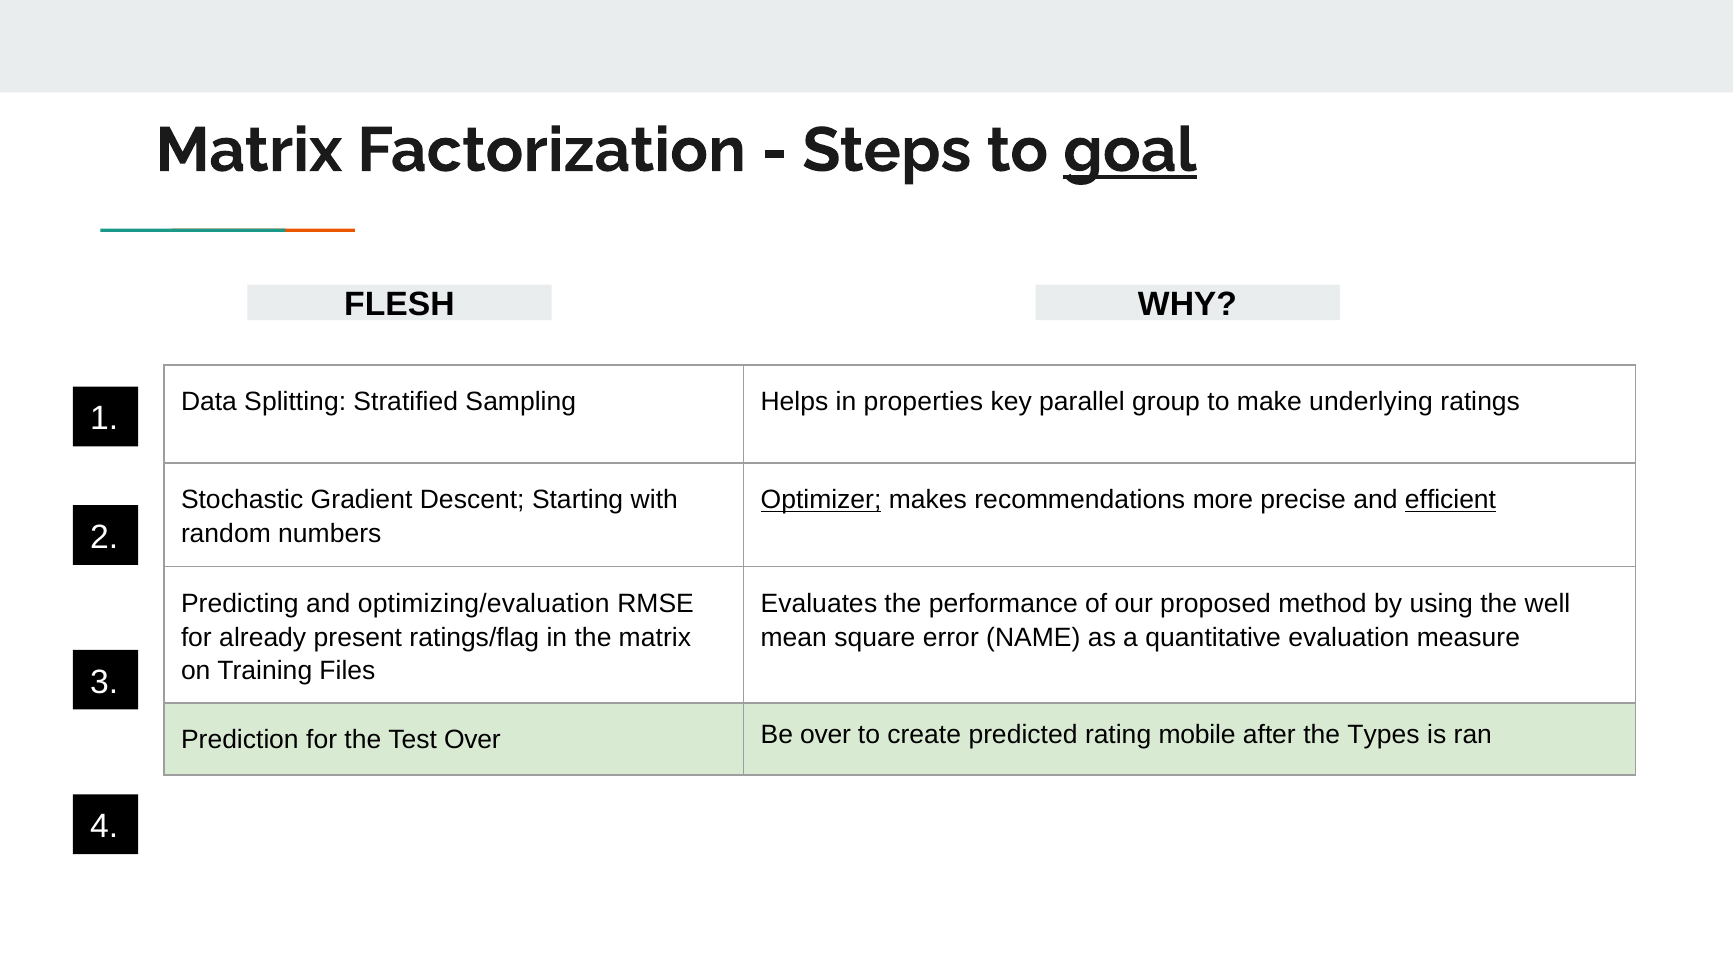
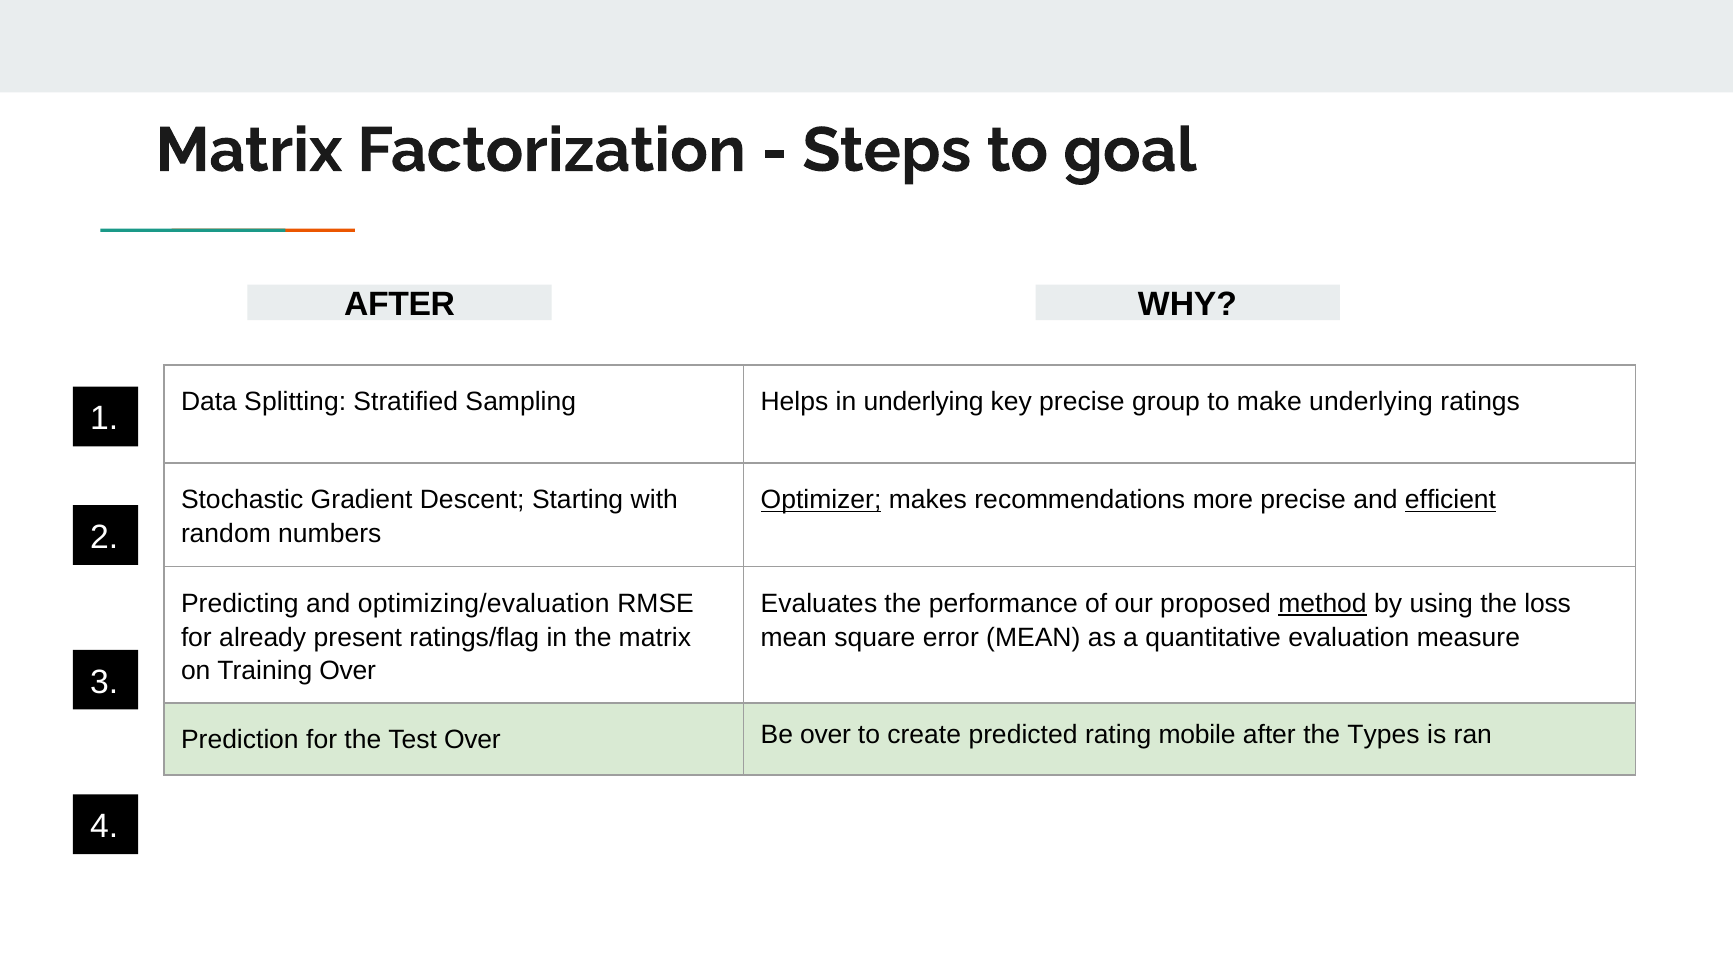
goal underline: present -> none (1130, 150)
FLESH: FLESH -> AFTER (400, 305)
in properties: properties -> underlying (924, 402)
key parallel: parallel -> precise (1082, 402)
method underline: none -> present (1323, 603)
well: well -> loss (1548, 603)
error NAME: NAME -> MEAN (1033, 637)
Training Files: Files -> Over (348, 671)
